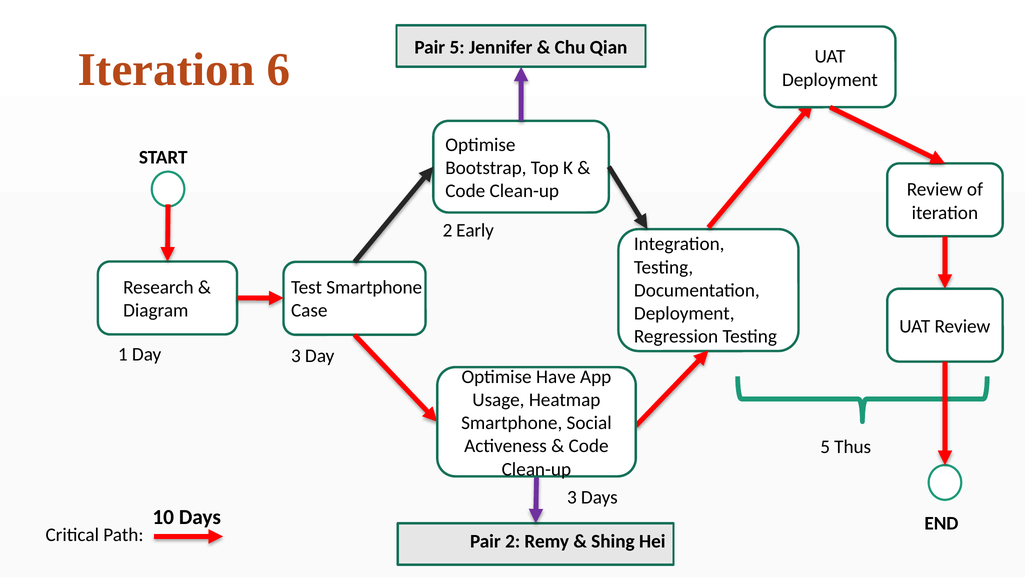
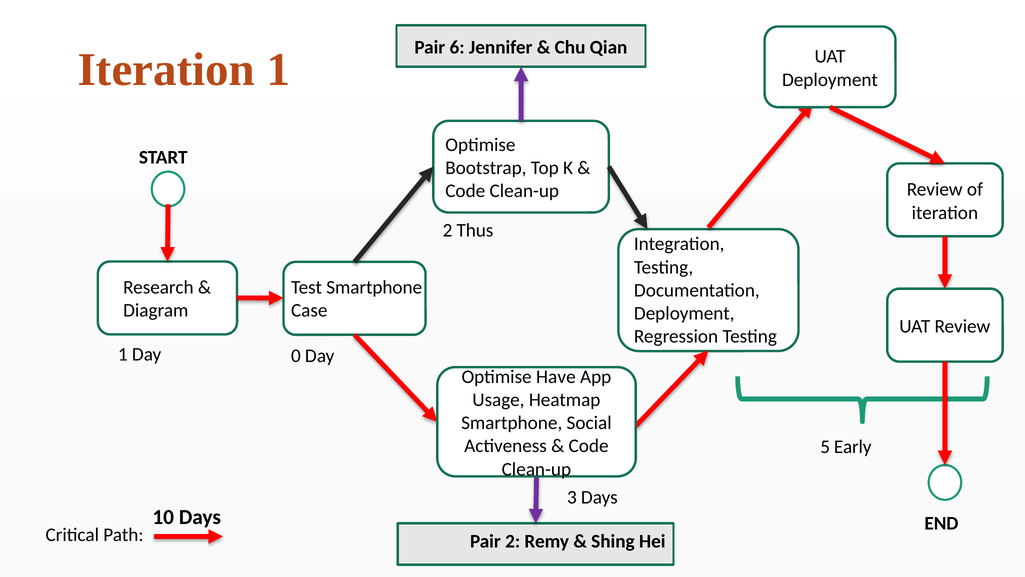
Pair 5: 5 -> 6 (457, 47)
Iteration 6: 6 -> 1 (279, 70)
Early: Early -> Thus (475, 230)
Day 3: 3 -> 0 (296, 355)
Thus: Thus -> Early (853, 446)
